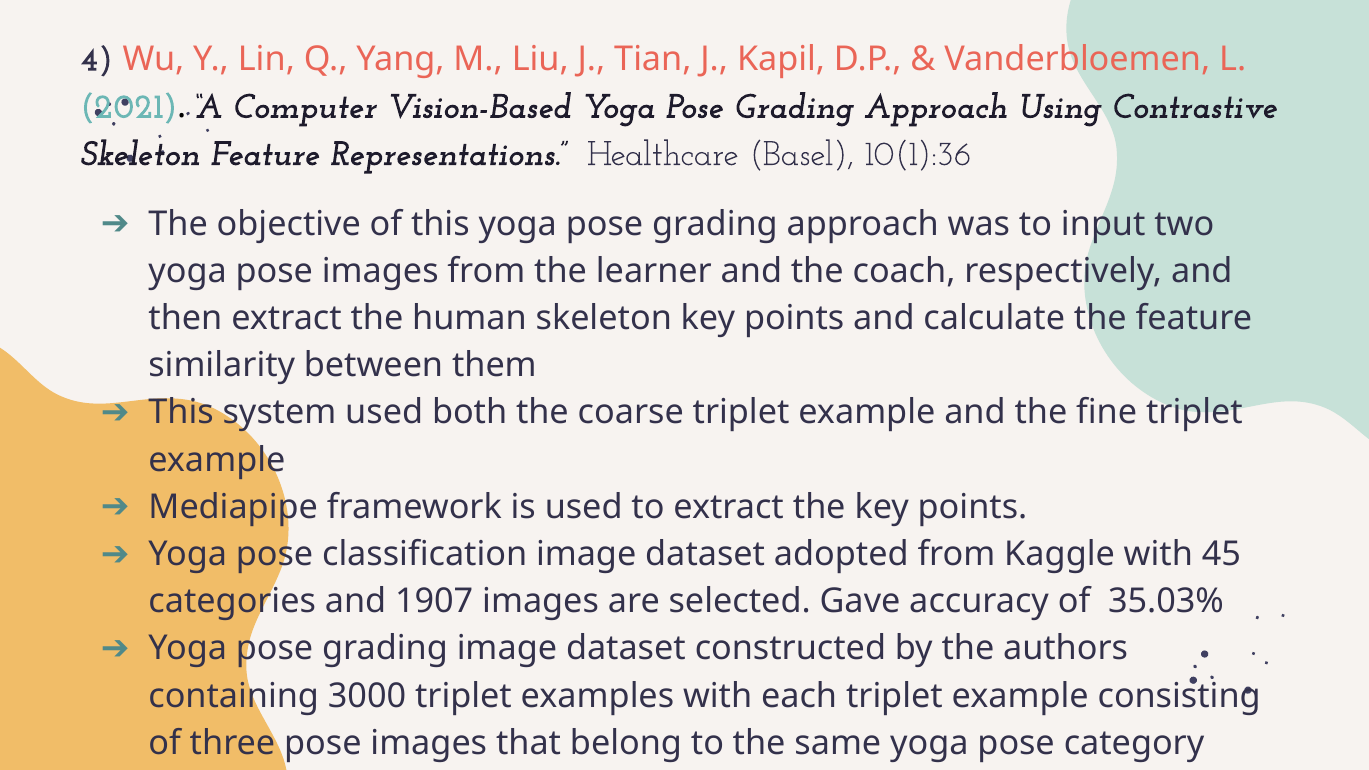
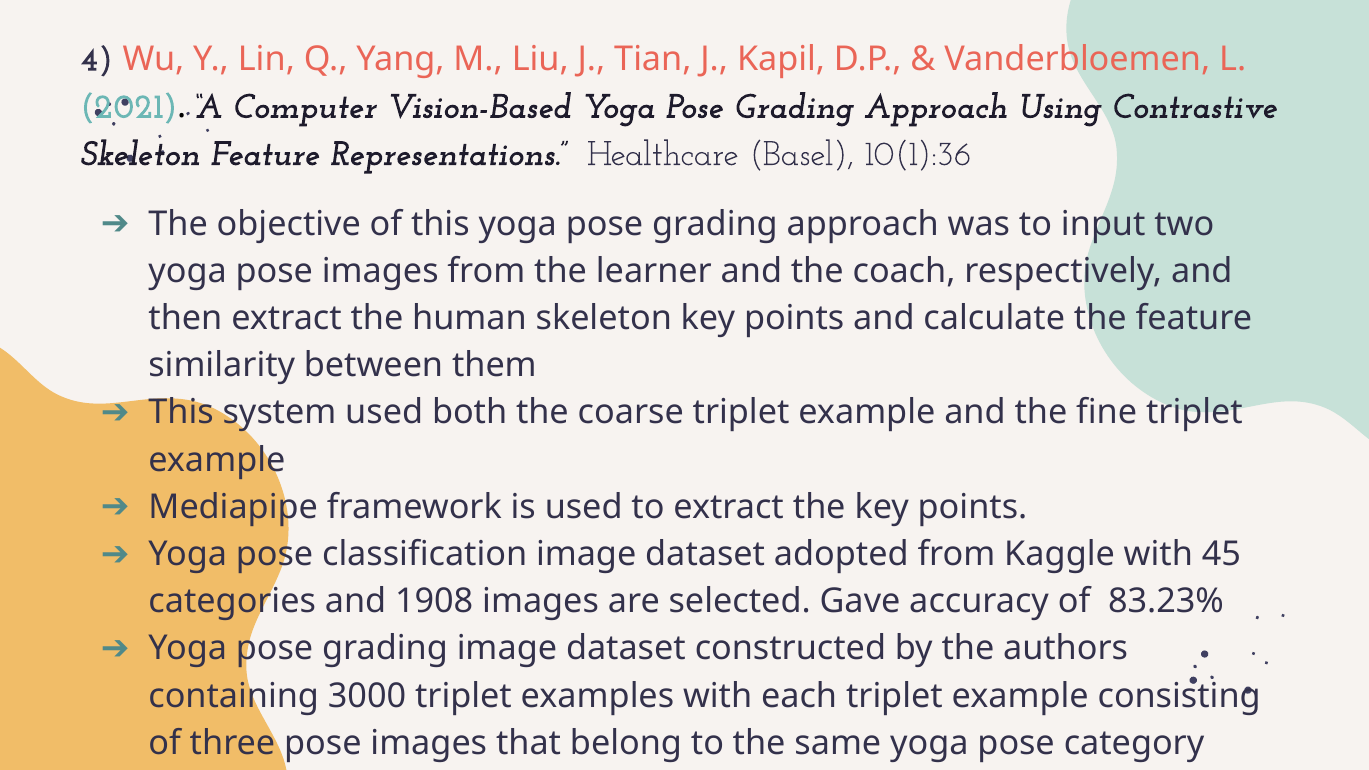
1907: 1907 -> 1908 (434, 602)
35.03%: 35.03% -> 83.23% (1166, 602)
